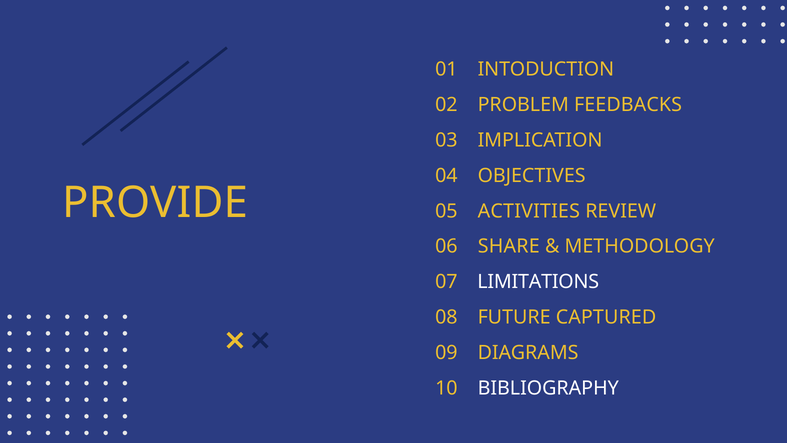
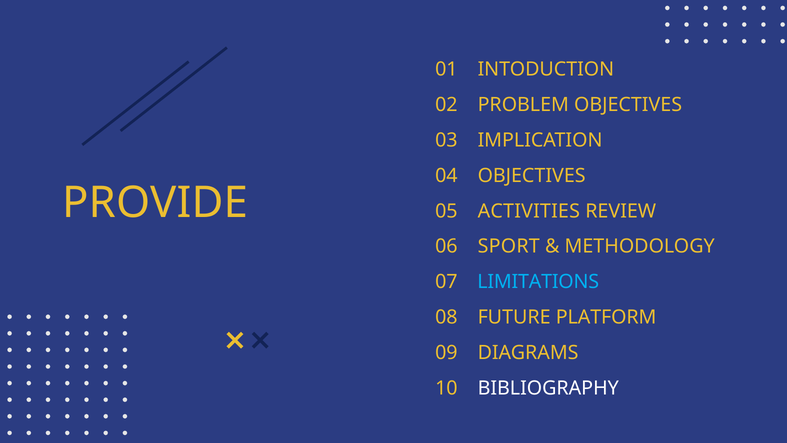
PROBLEM FEEDBACKS: FEEDBACKS -> OBJECTIVES (628, 105)
SHARE: SHARE -> SPORT (509, 246)
LIMITATIONS colour: white -> light blue (538, 282)
CAPTURED: CAPTURED -> PLATFORM (606, 317)
